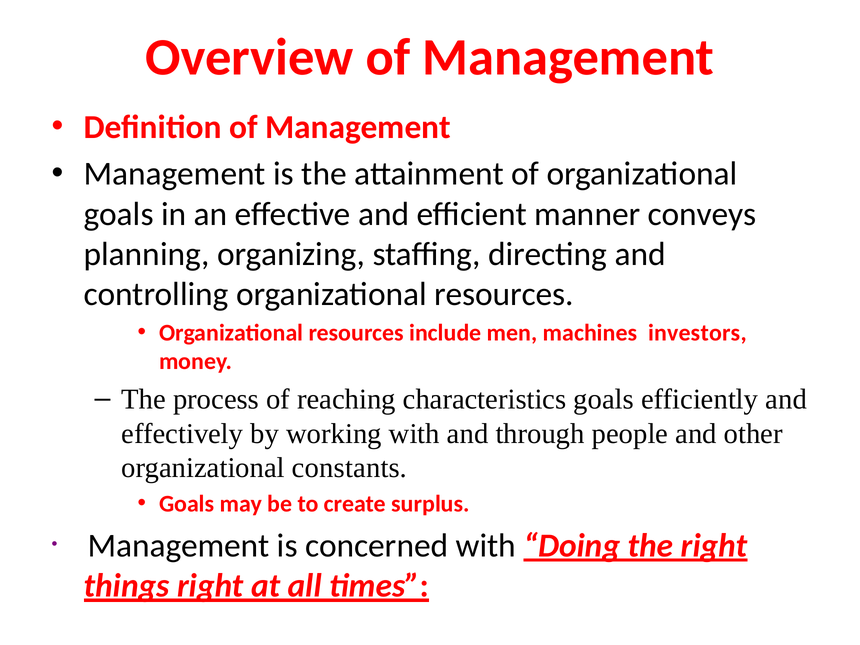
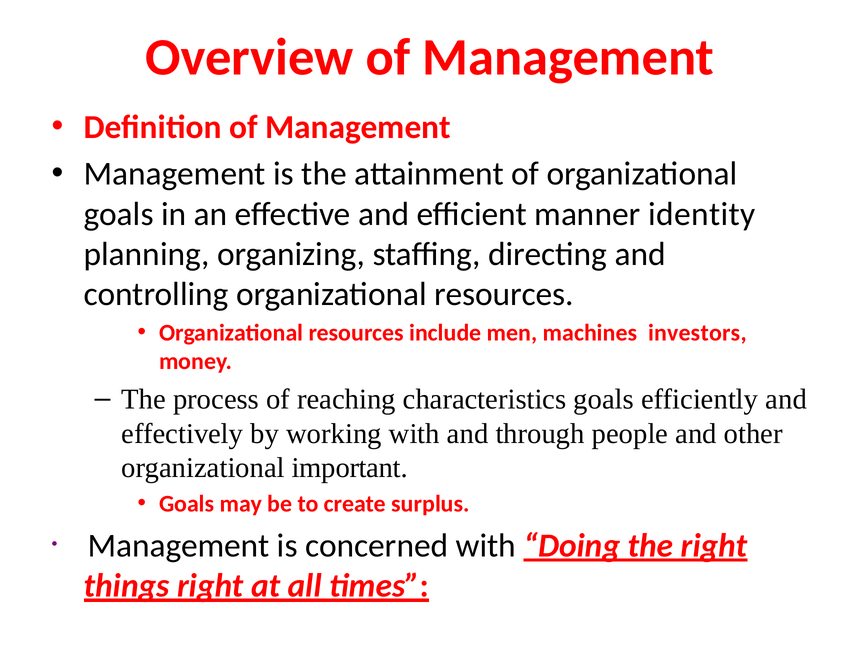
conveys: conveys -> identity (702, 214)
constants: constants -> important (350, 468)
